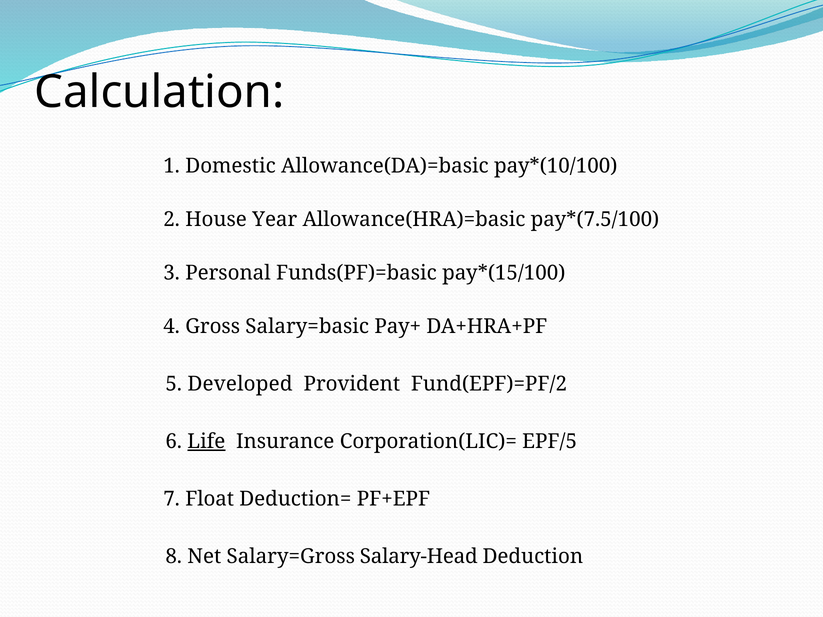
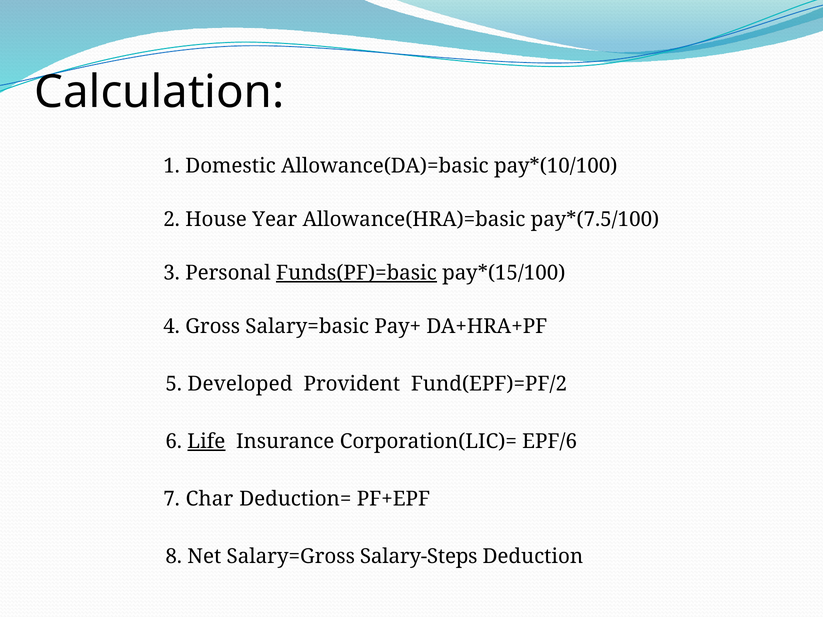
Funds(PF)=basic underline: none -> present (356, 273)
EPF/5: EPF/5 -> EPF/6 (550, 442)
Float: Float -> Char (209, 499)
Salary-Head: Salary-Head -> Salary-Steps (419, 557)
